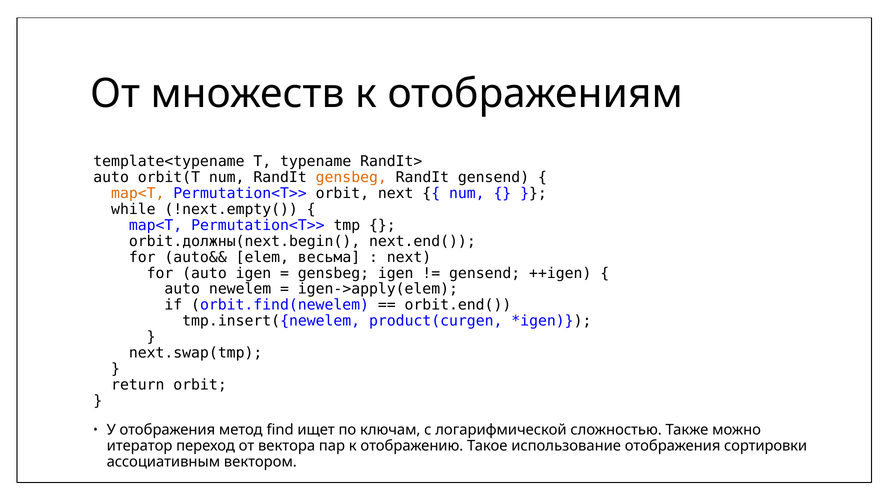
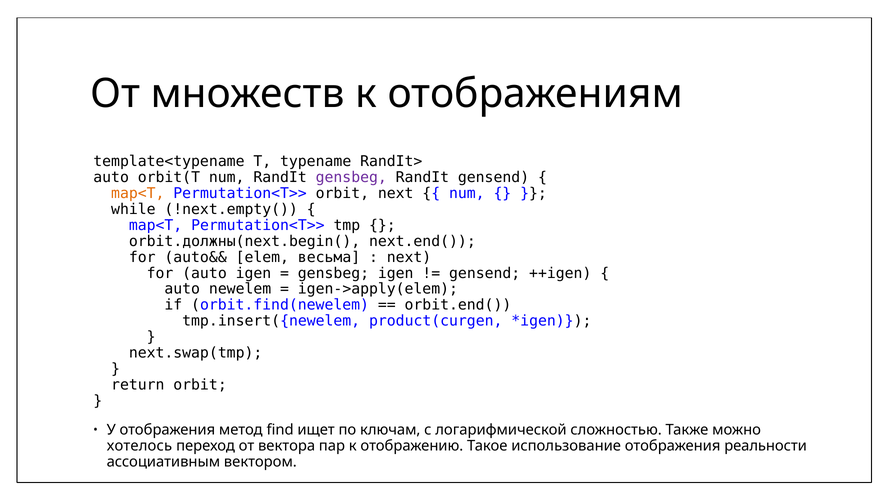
gensbeg colour: orange -> purple (351, 177)
итератор: итератор -> хотелось (139, 446)
сортировки: сортировки -> реальности (766, 446)
